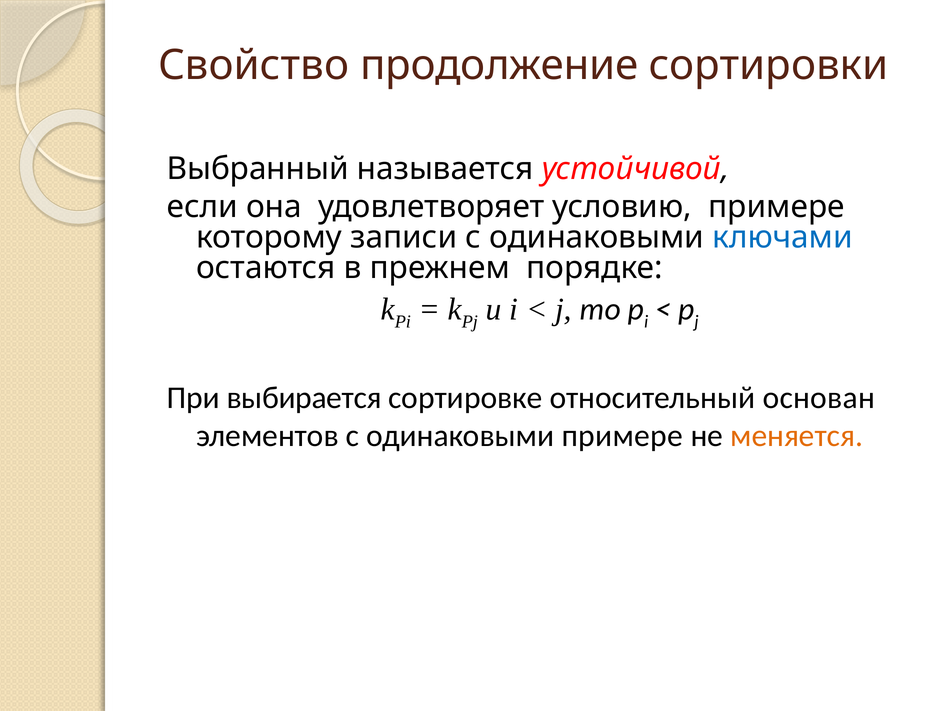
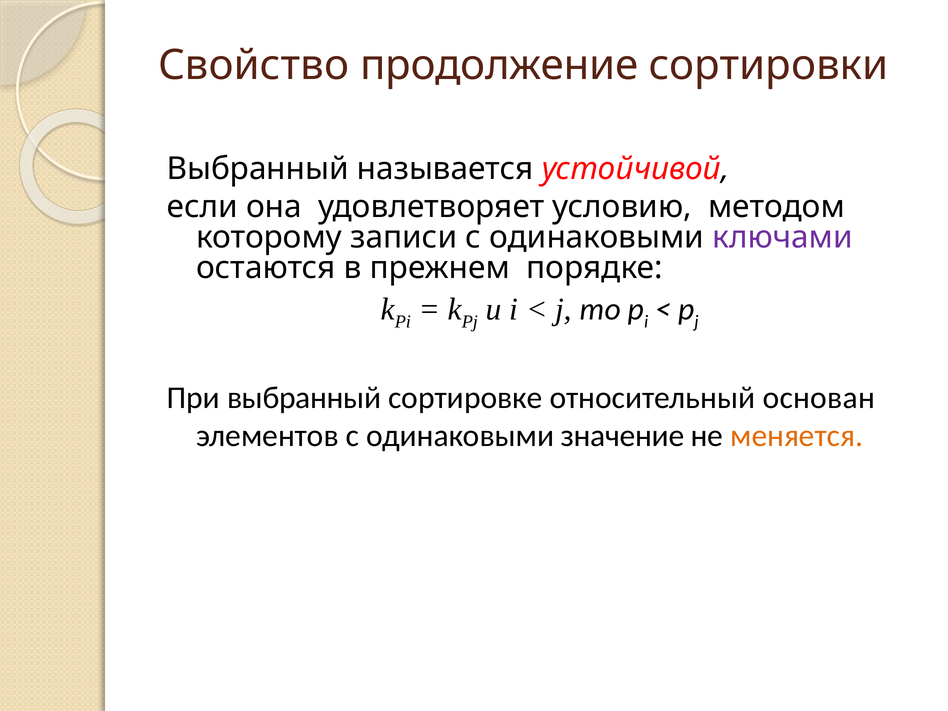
условию примере: примере -> методом (777, 207)
ключами colour: blue -> purple (783, 237)
При выбирается: выбирается -> выбранный (304, 398)
одинаковыми примере: примере -> значение (623, 436)
